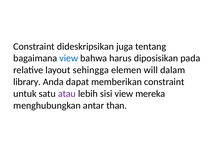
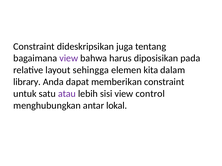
view colour: blue -> purple (69, 58)
will: will -> kita (151, 70)
mereka: mereka -> control (150, 94)
than: than -> lokal (117, 106)
